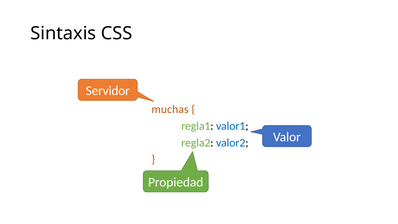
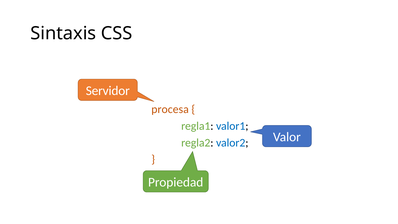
muchas: muchas -> procesa (170, 109)
